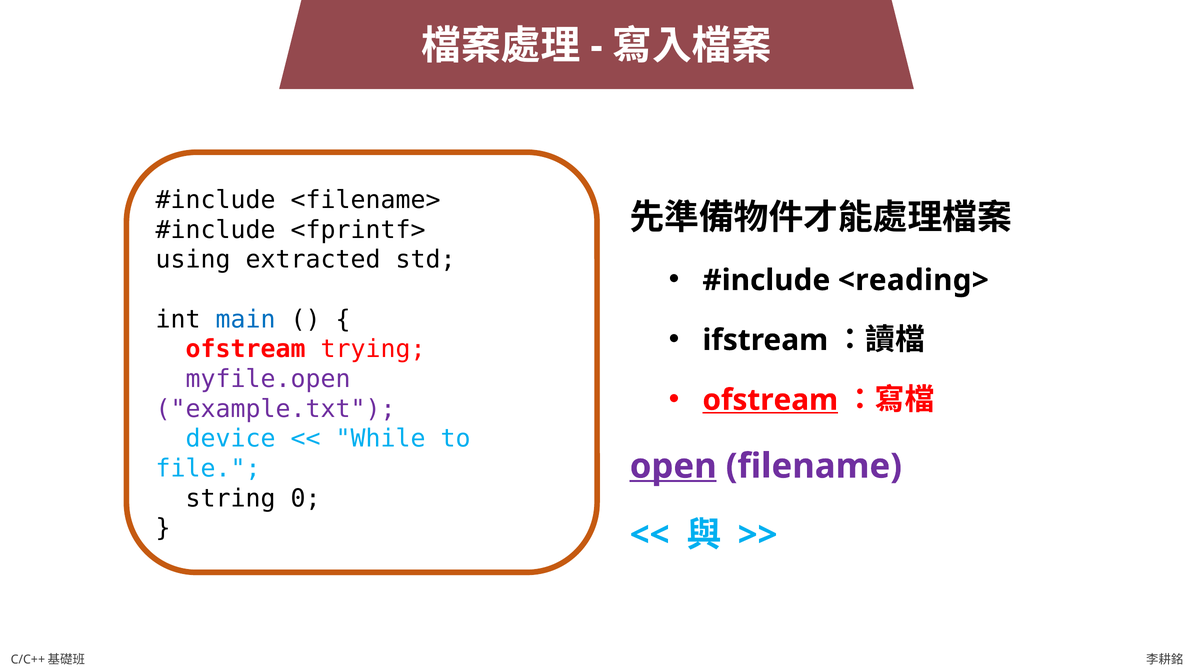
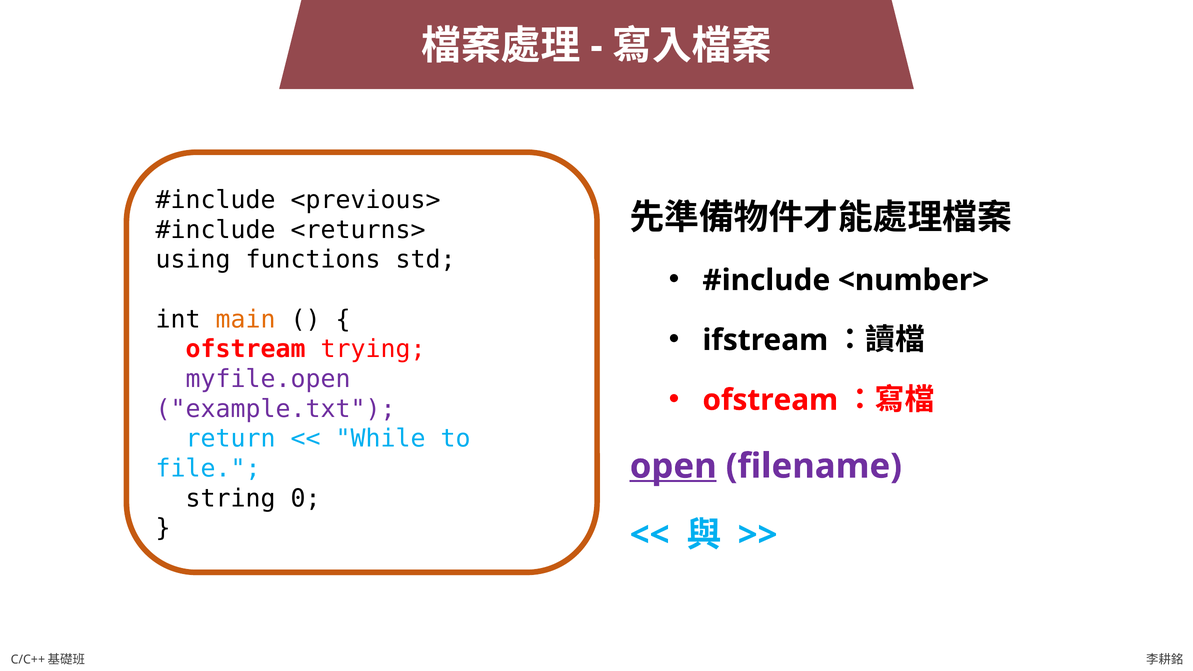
<filename>: <filename> -> <previous> (366, 200)
<fprintf>: <fprintf> -> <returns> (358, 230)
extracted: extracted -> functions (313, 260)
<reading>: <reading> -> <number> (914, 280)
main colour: blue -> orange (246, 319)
ofstream underline: present -> none (770, 400)
device: device -> return (231, 439)
